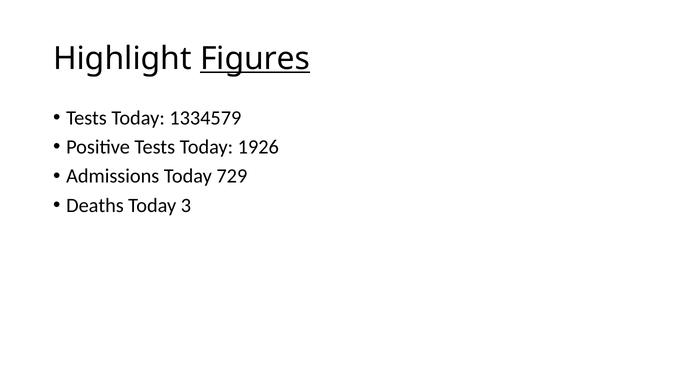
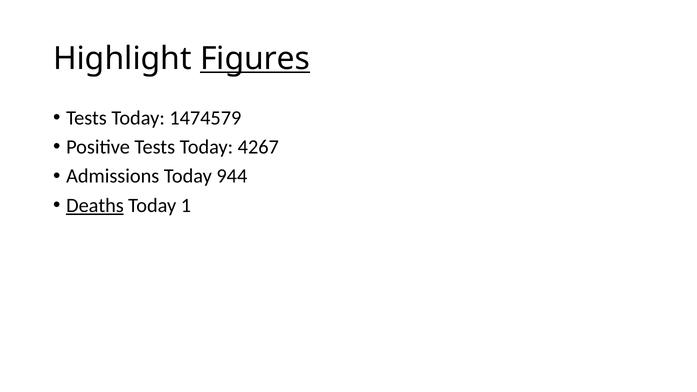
1334579: 1334579 -> 1474579 (205, 118)
1926: 1926 -> 4267 (258, 147)
729: 729 -> 944 (232, 176)
Deaths underline: none -> present (95, 206)
3: 3 -> 1 (186, 206)
